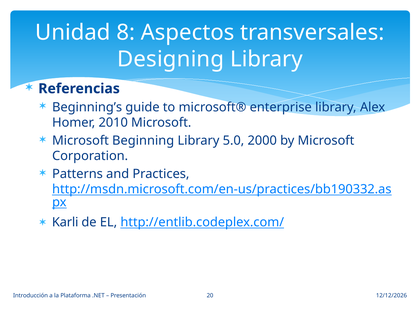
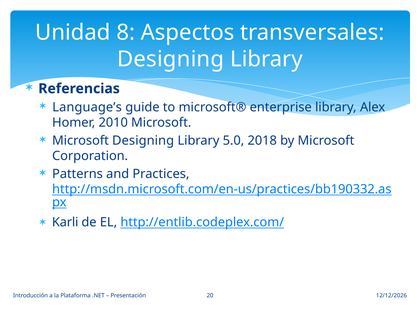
Beginning’s: Beginning’s -> Language’s (87, 107)
Microsoft Beginning: Beginning -> Designing (143, 141)
2000: 2000 -> 2018 (262, 141)
